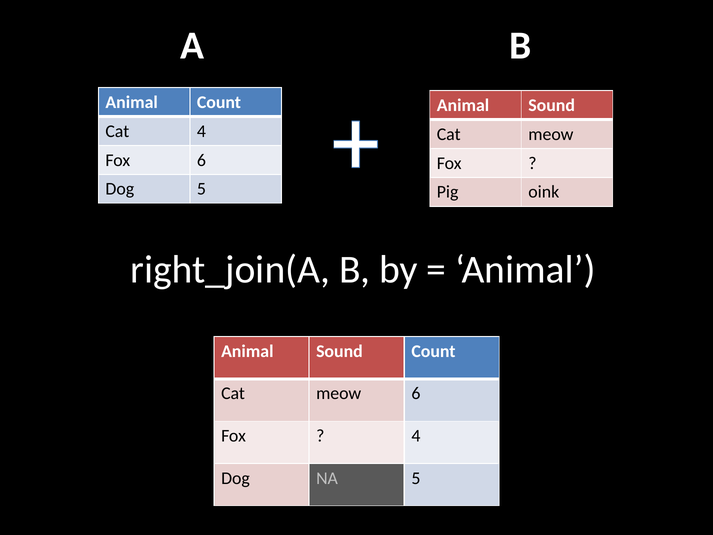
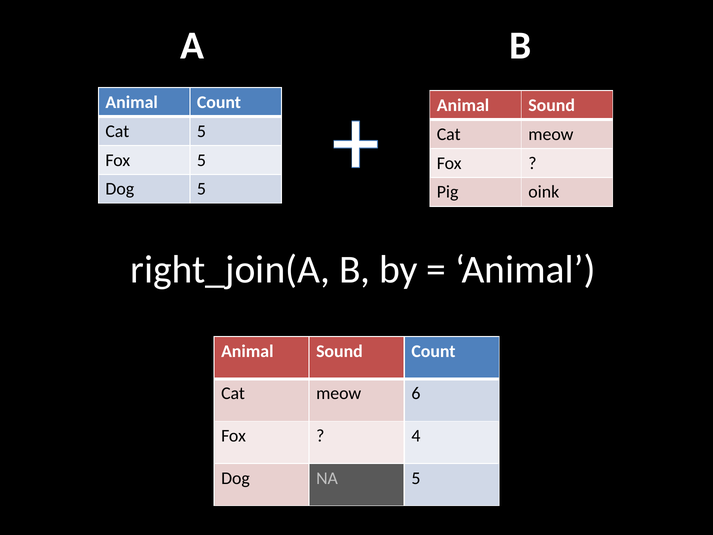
Cat 4: 4 -> 5 (201, 131)
Fox 6: 6 -> 5 (201, 160)
